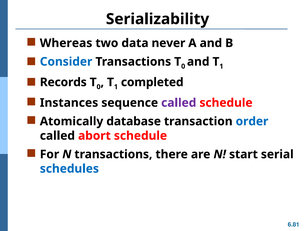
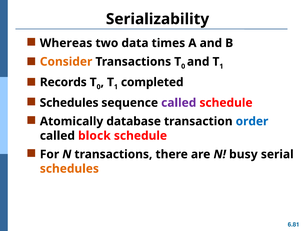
never: never -> times (168, 43)
Consider colour: blue -> orange (66, 62)
Instances: Instances -> Schedules (69, 103)
abort: abort -> block (94, 136)
start: start -> busy (243, 154)
schedules colour: blue -> orange (69, 169)
